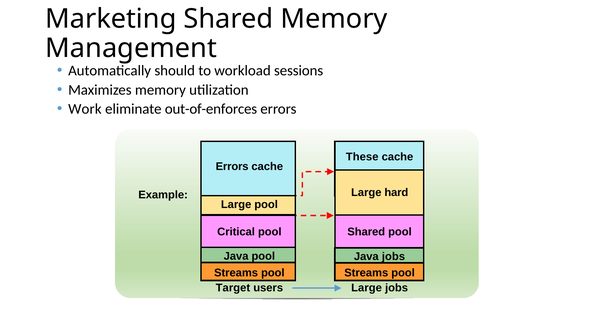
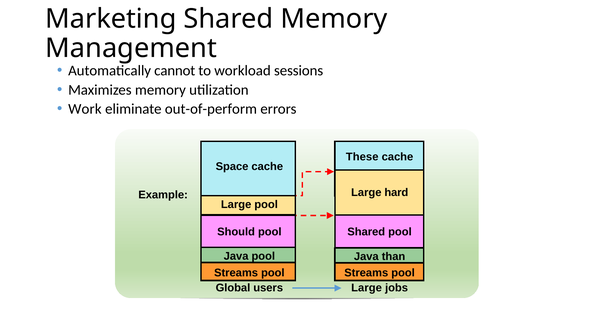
should: should -> cannot (175, 71)
out-of-enforces: out-of-enforces -> out-of-perform (211, 109)
Errors: Errors -> Space (232, 167)
Critical: Critical -> Should (236, 232)
Java jobs: jobs -> than (394, 257)
Target: Target -> Global (233, 288)
